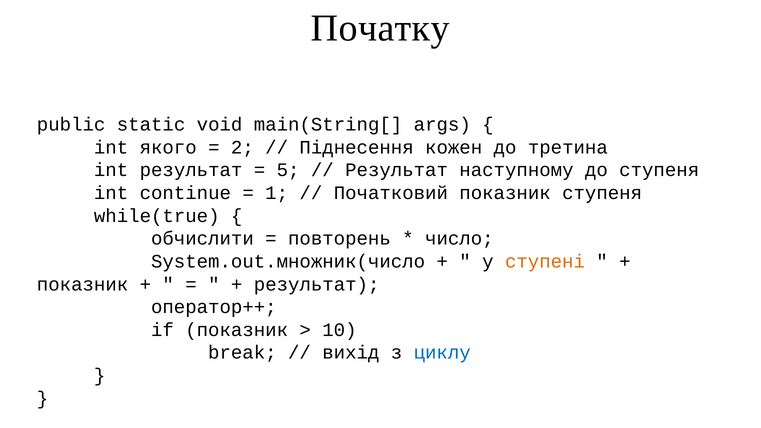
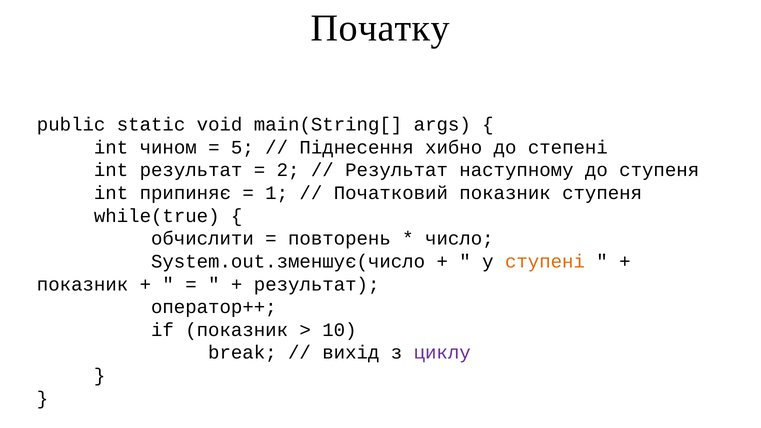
якого: якого -> чином (168, 147)
2: 2 -> 5 (242, 147)
кожен: кожен -> хибно (454, 147)
третина: третина -> степені (568, 147)
5: 5 -> 2 (288, 170)
continue: continue -> припиняє (185, 193)
System.out.множник(число: System.out.множник(число -> System.out.зменшує(число (288, 261)
циклу colour: blue -> purple (442, 353)
